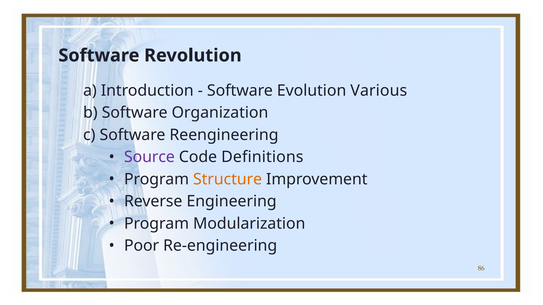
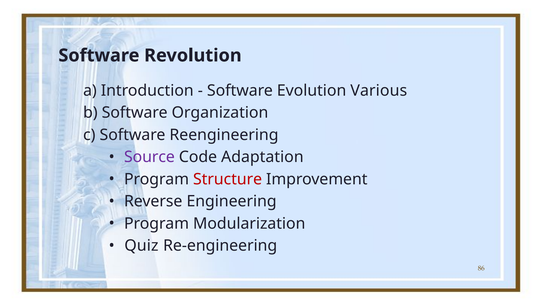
Definitions: Definitions -> Adaptation (262, 157)
Structure colour: orange -> red (228, 179)
Poor: Poor -> Quiz (141, 246)
